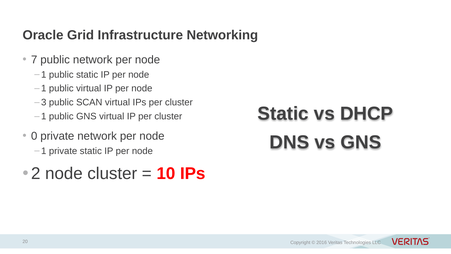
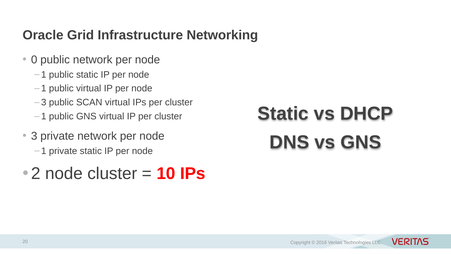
7: 7 -> 0 (34, 60)
0: 0 -> 3 (34, 136)
